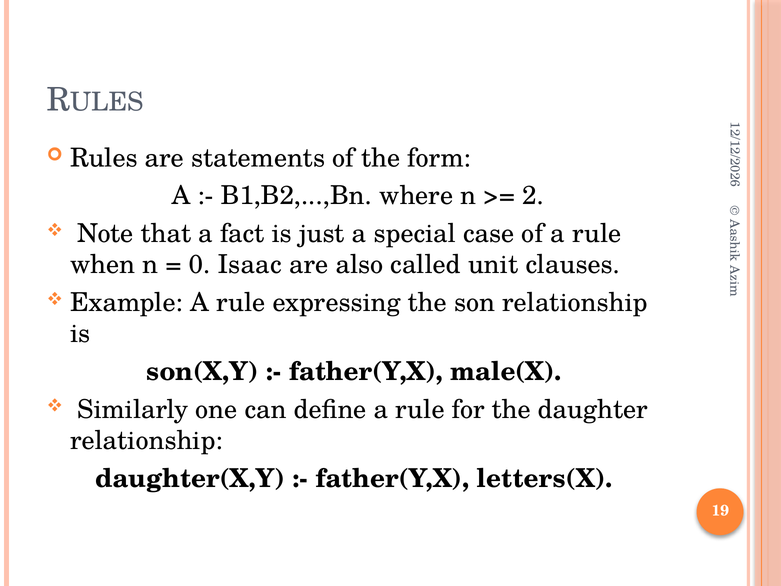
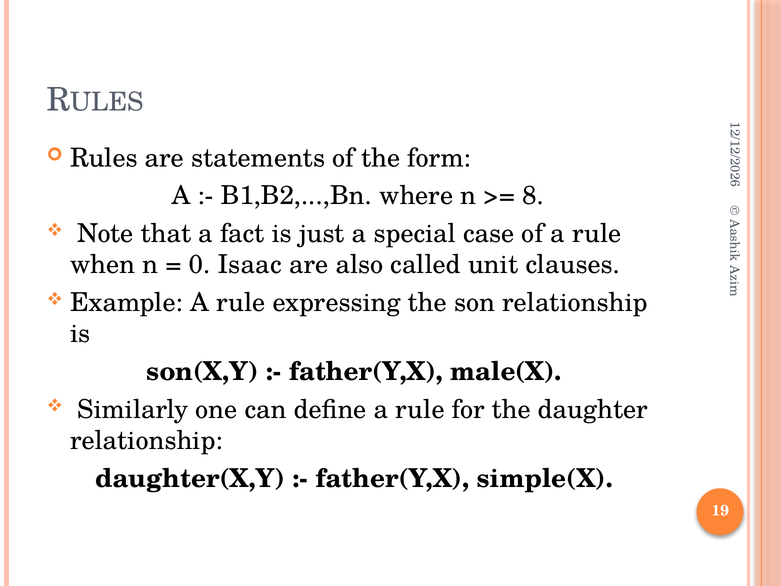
2: 2 -> 8 (533, 196)
letters(X: letters(X -> simple(X (545, 478)
